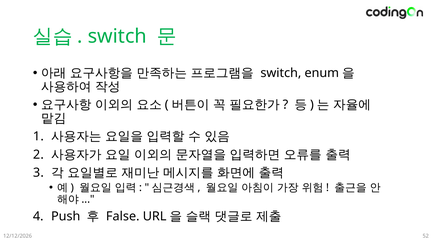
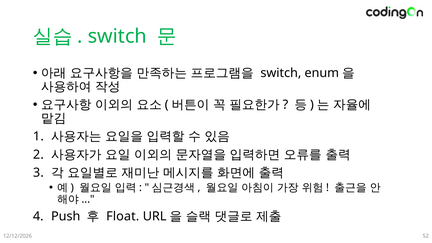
False: False -> Float (123, 216)
